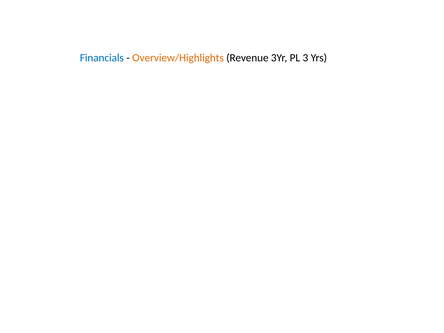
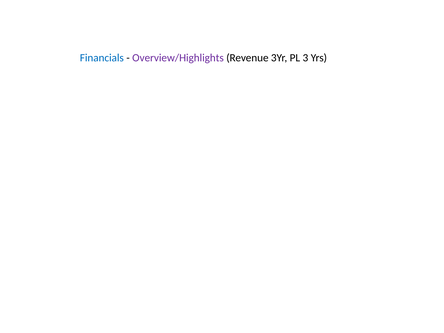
Overview/Highlights colour: orange -> purple (178, 58)
